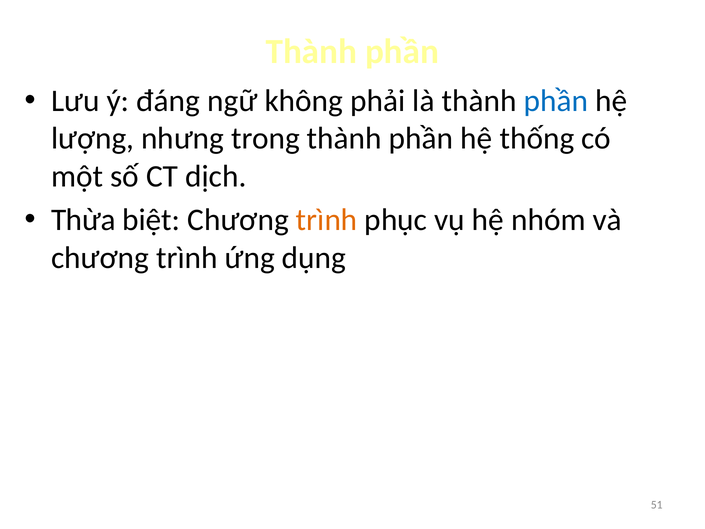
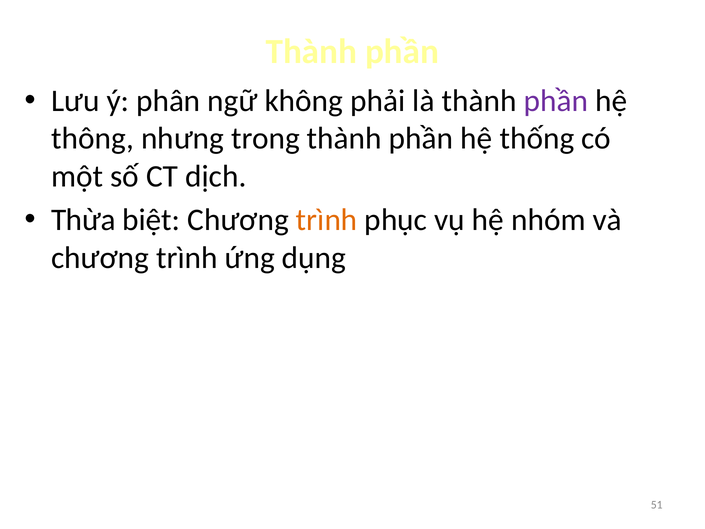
đáng: đáng -> phân (168, 101)
phần colour: blue -> purple (556, 101)
lượng: lượng -> thông (93, 139)
